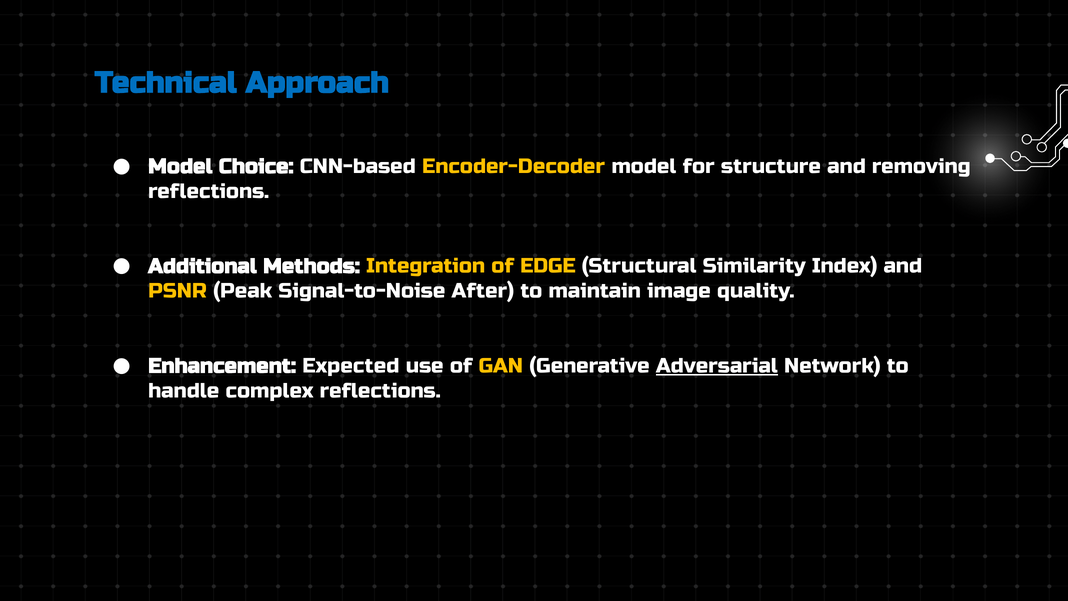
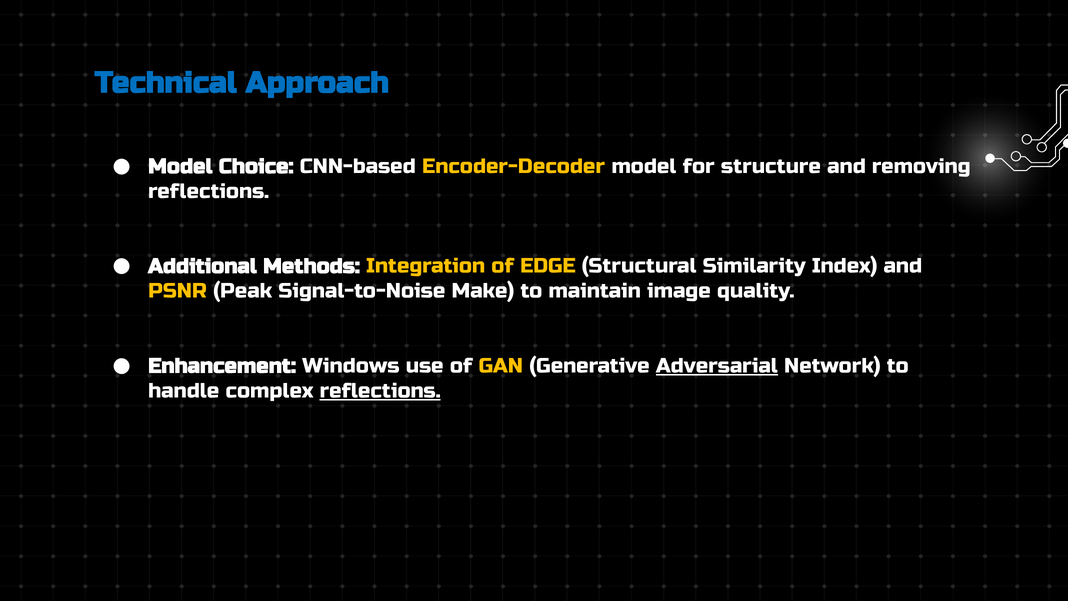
After: After -> Make (483, 291)
Expected: Expected -> Windows (351, 366)
reflections underline: none -> present (380, 391)
